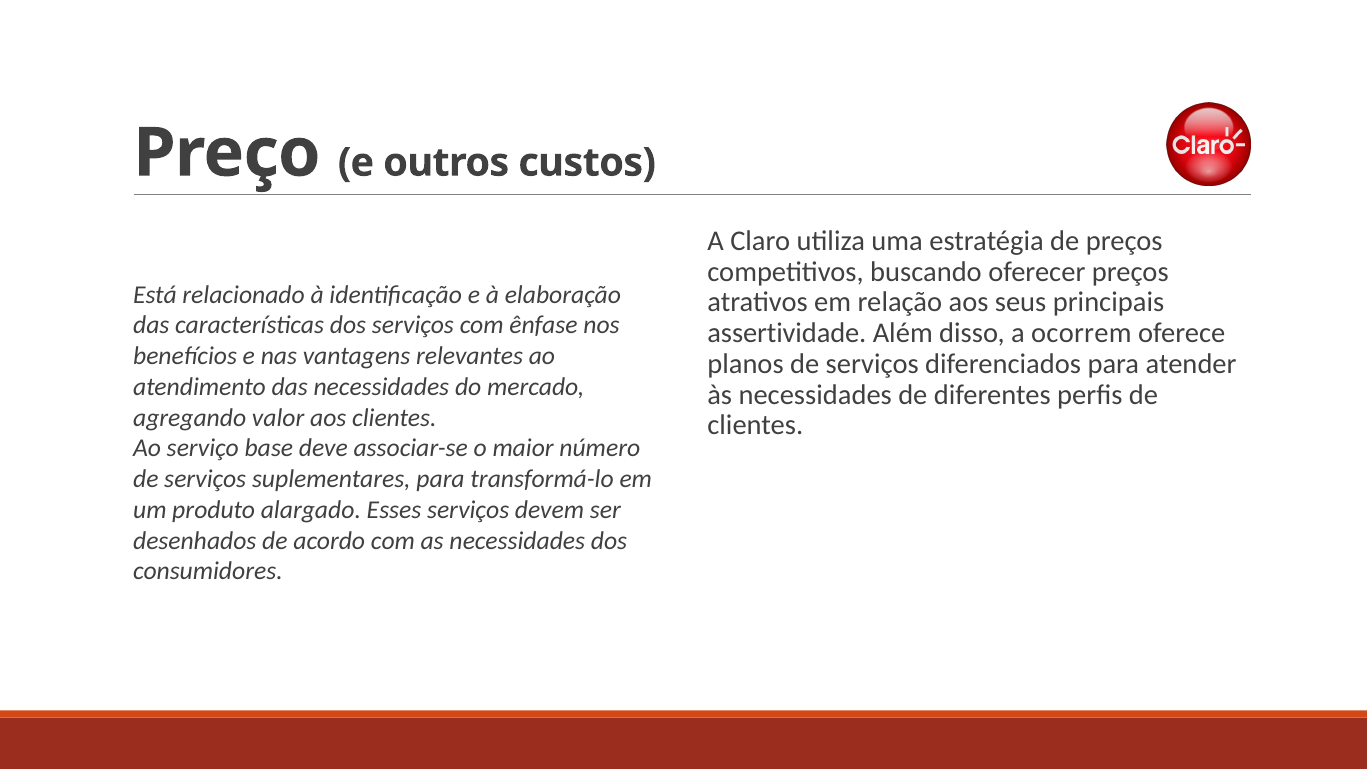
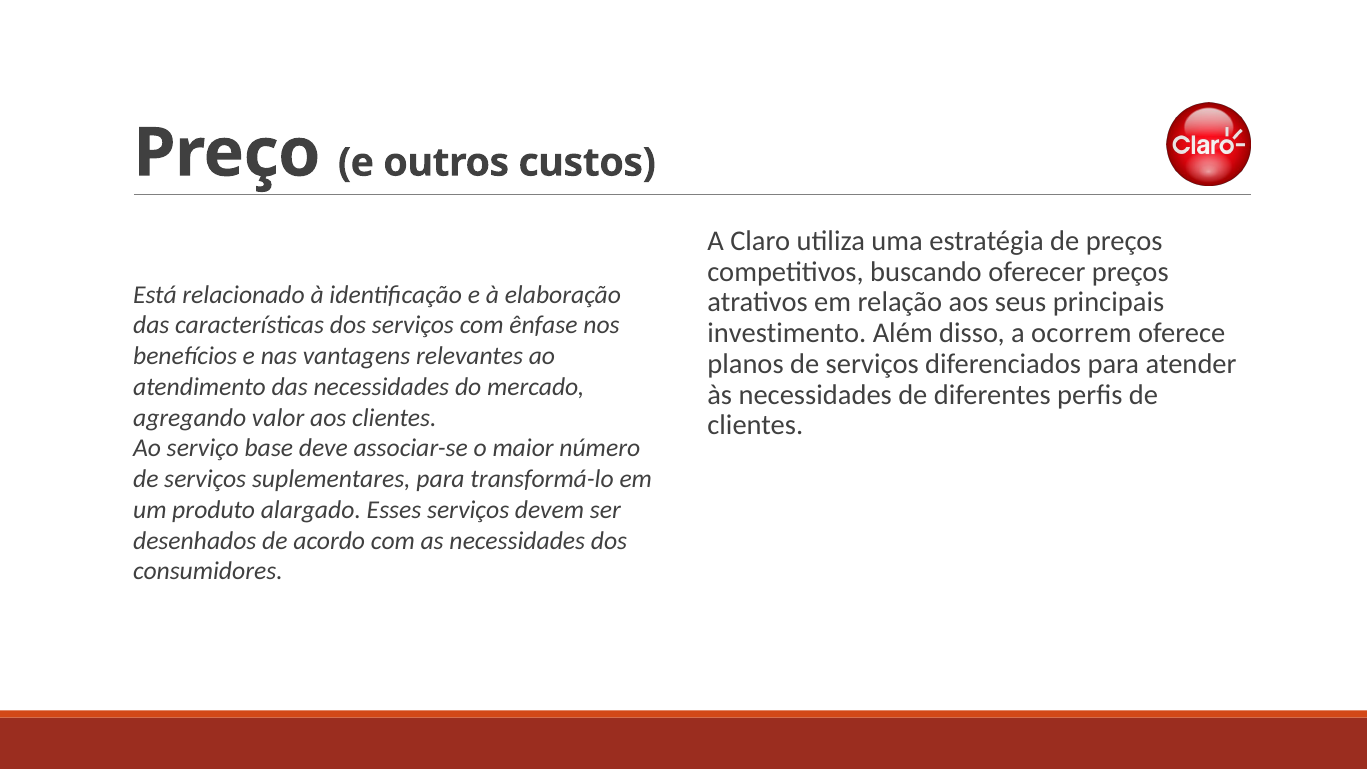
assertividade: assertividade -> investimento (787, 333)
